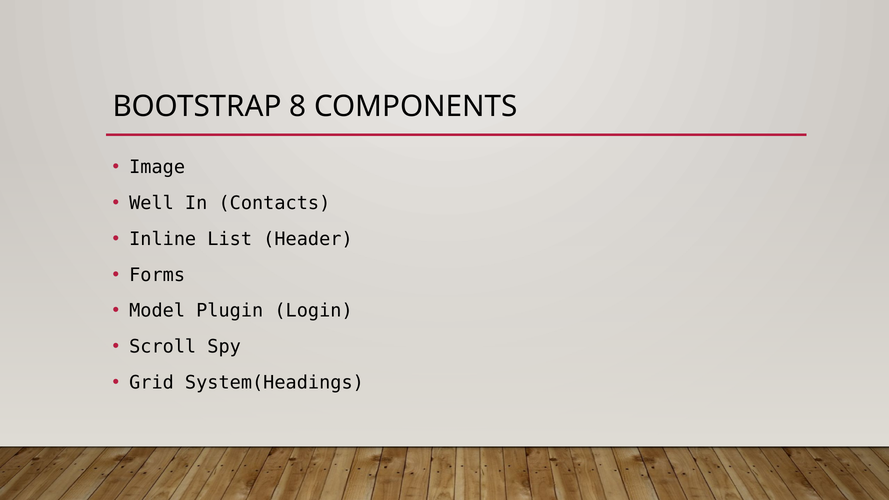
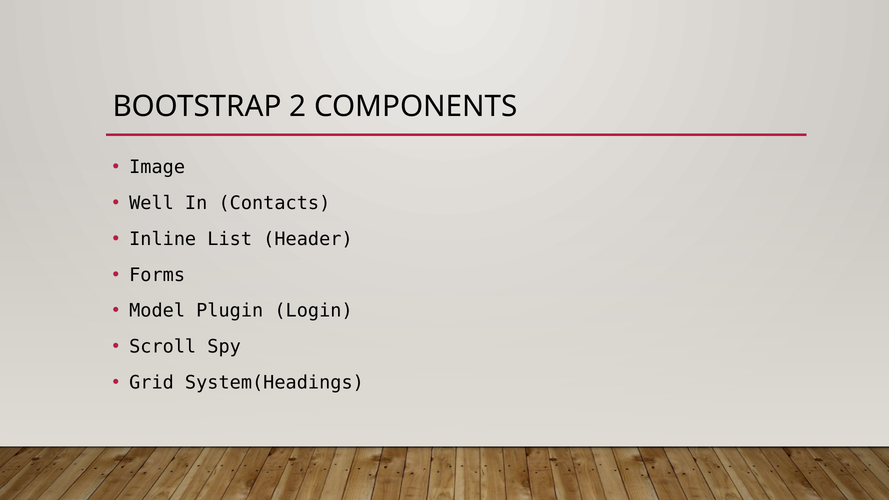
8: 8 -> 2 (298, 107)
